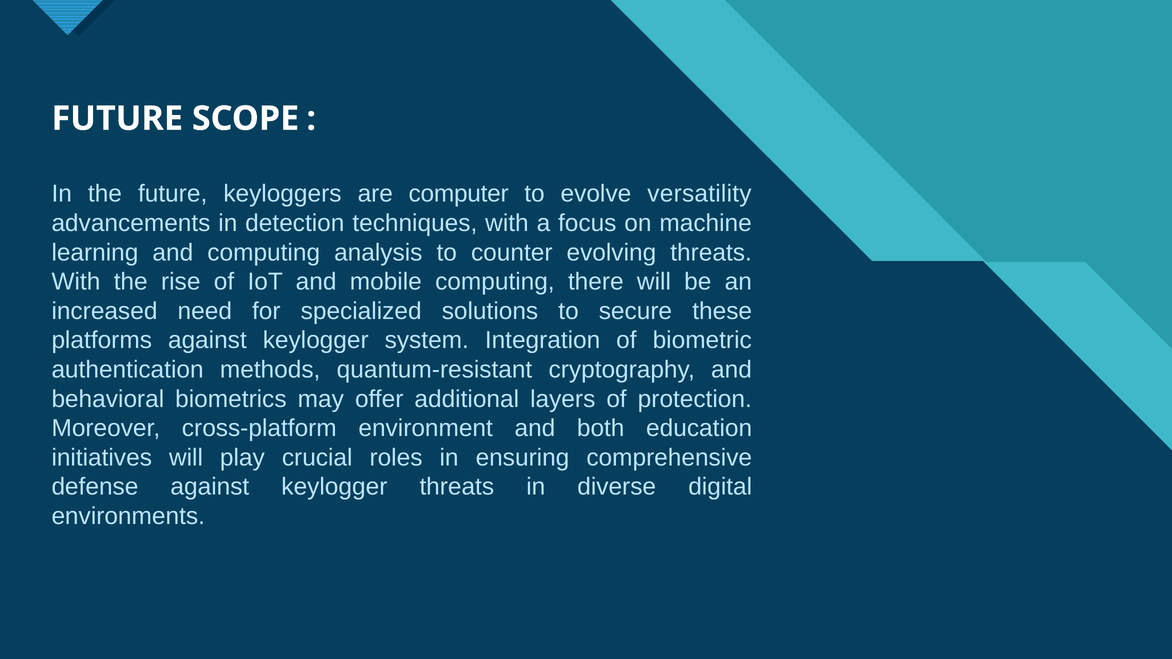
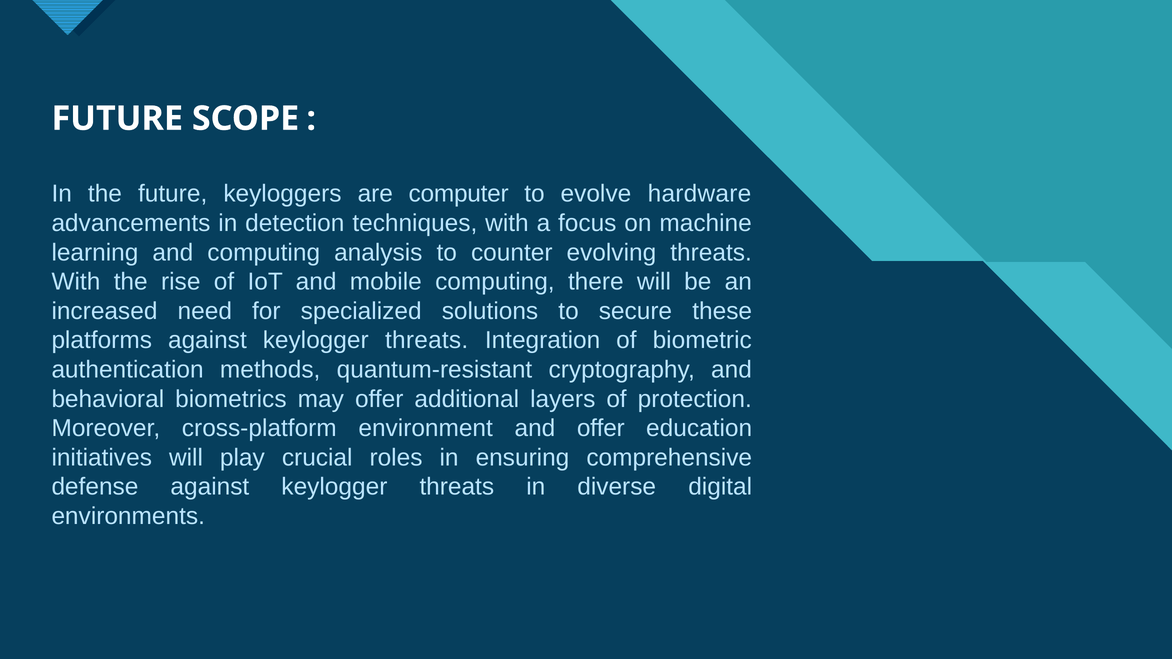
versatility: versatility -> hardware (699, 194)
platforms against keylogger system: system -> threats (427, 341)
and both: both -> offer (601, 428)
